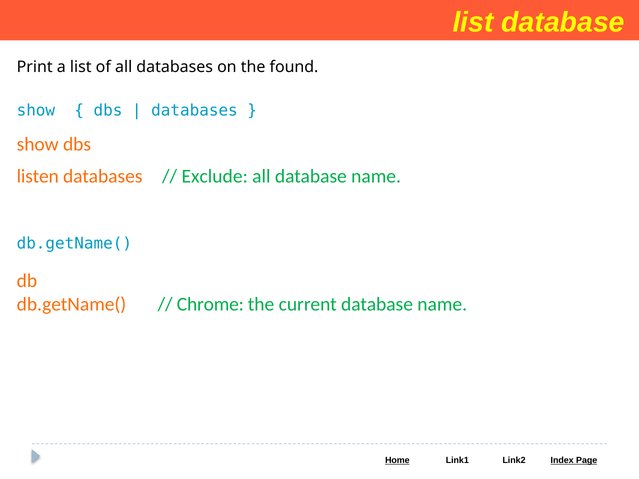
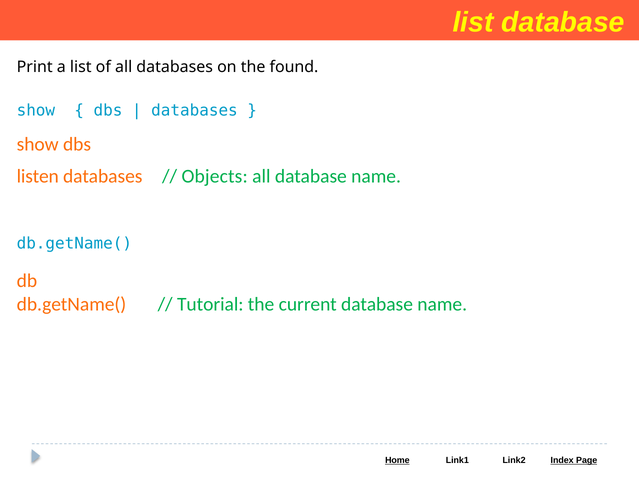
Exclude: Exclude -> Objects (215, 176)
Chrome: Chrome -> Tutorial (210, 304)
